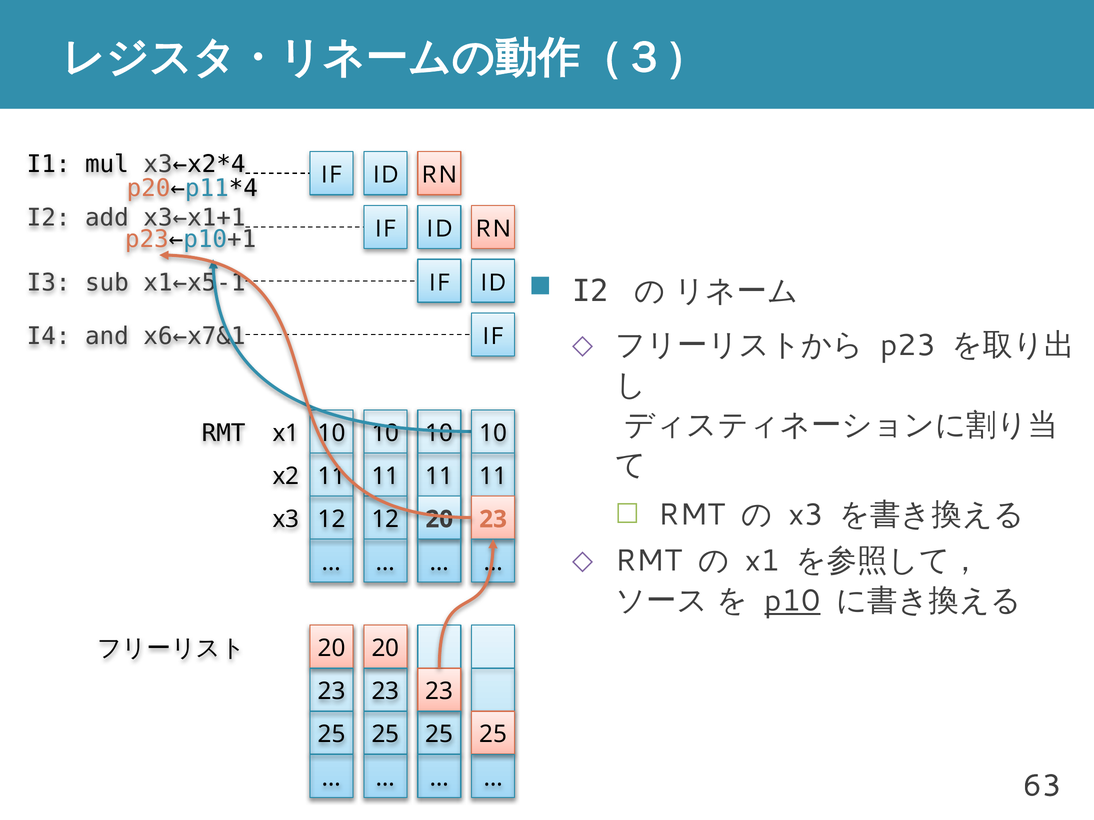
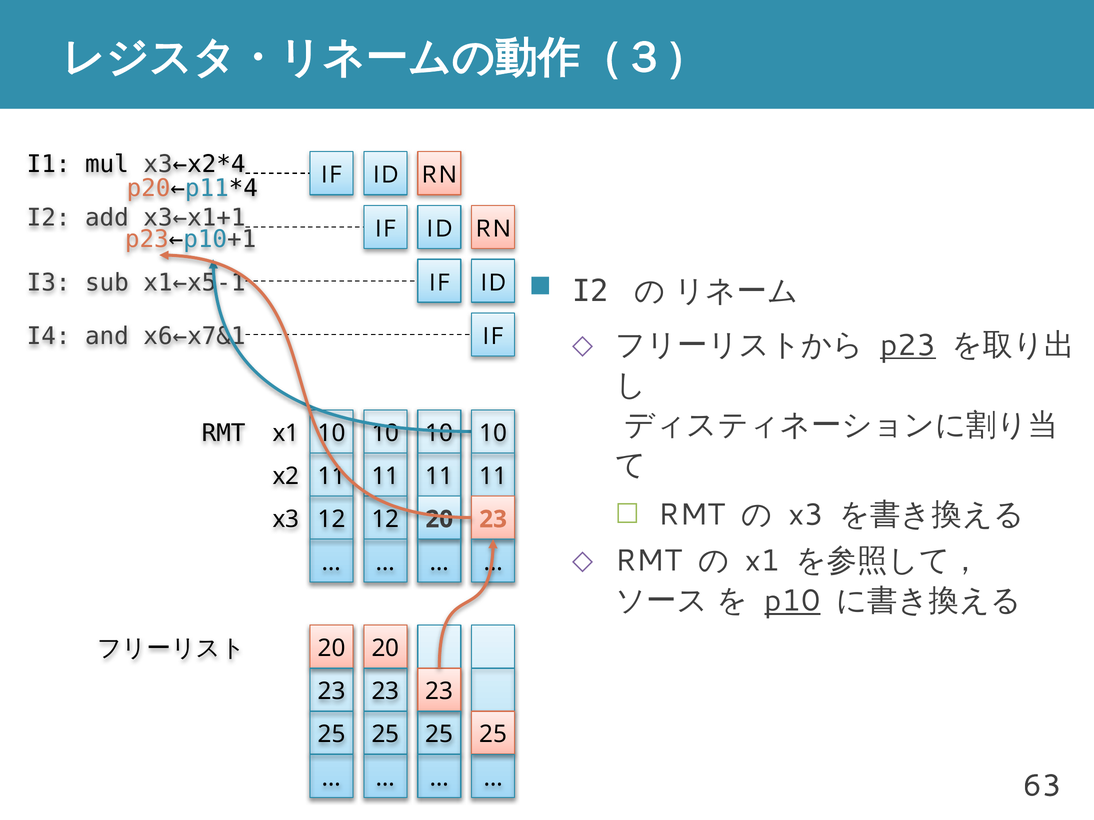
p23 underline: none -> present (908, 345)
